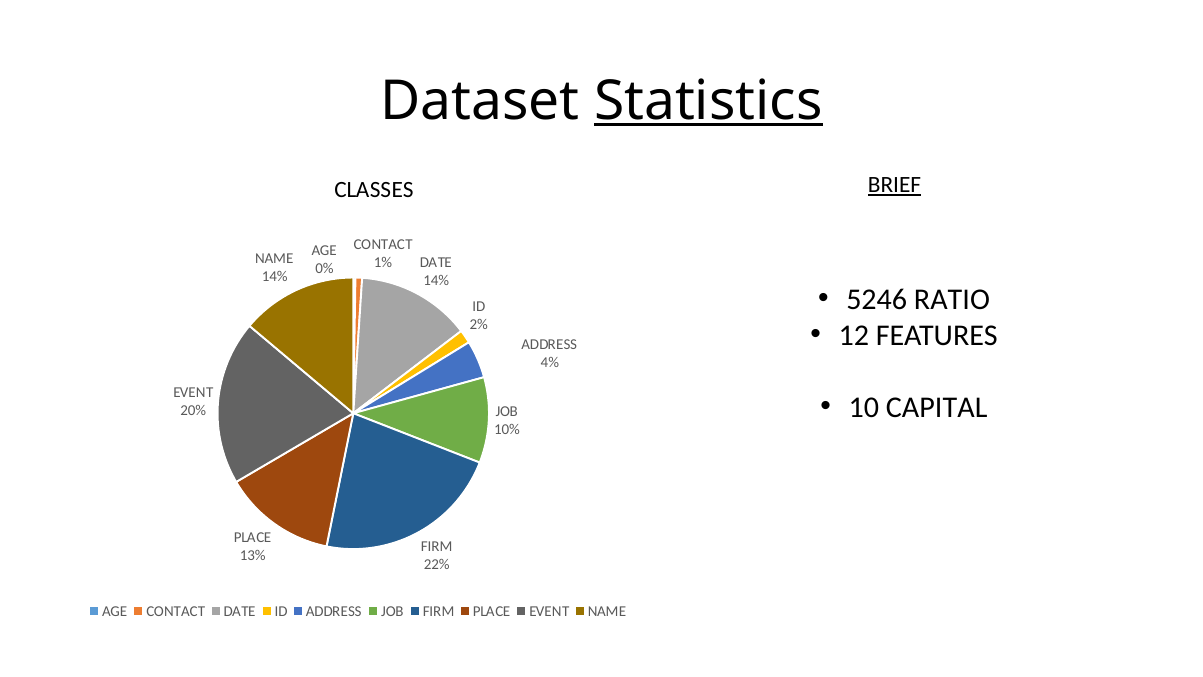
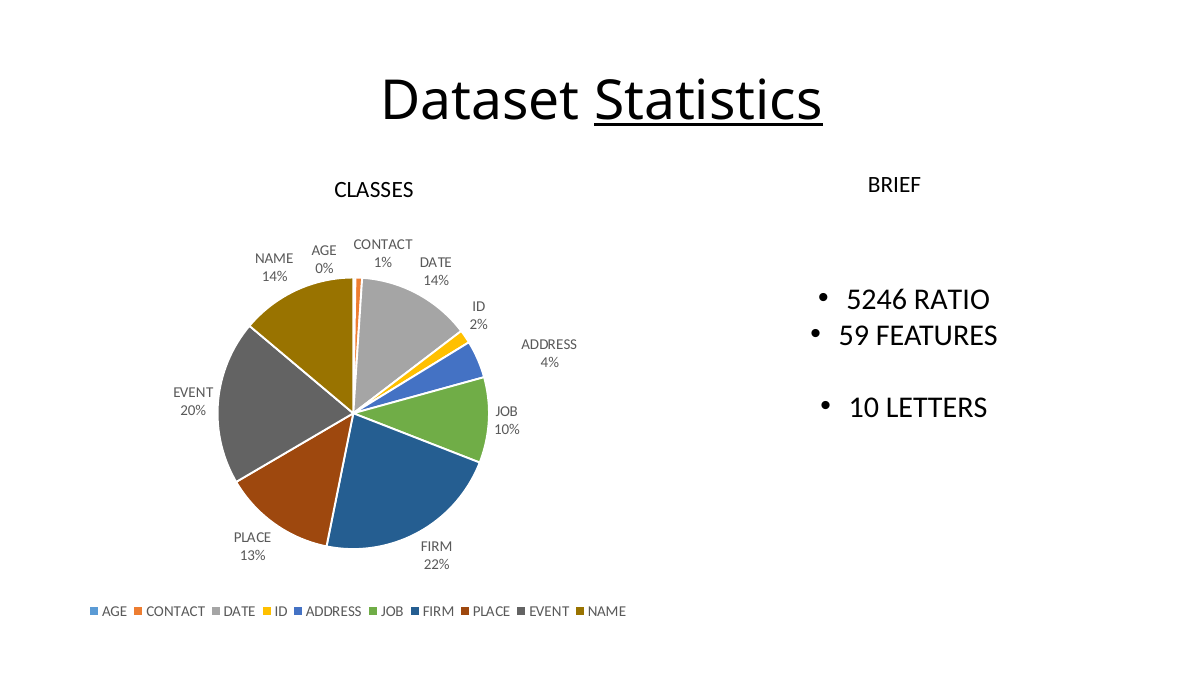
BRIEF underline: present -> none (894, 185)
12: 12 -> 59 (854, 335)
CAPITAL: CAPITAL -> LETTERS (937, 407)
